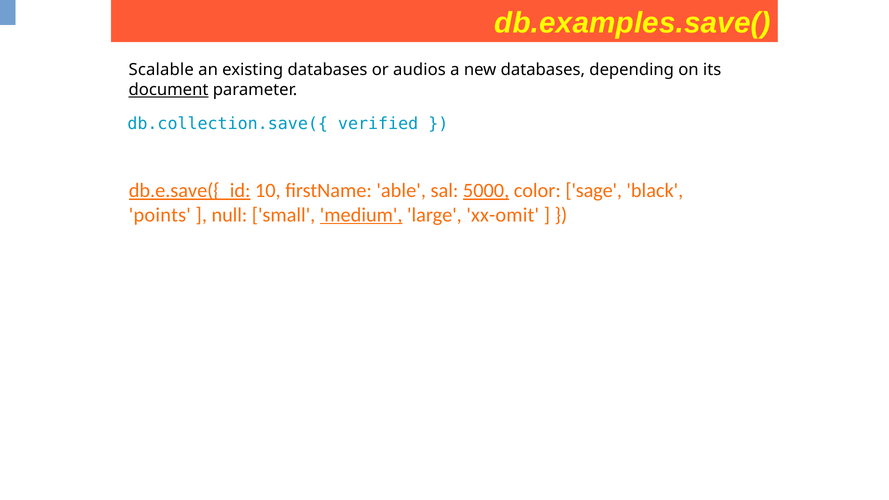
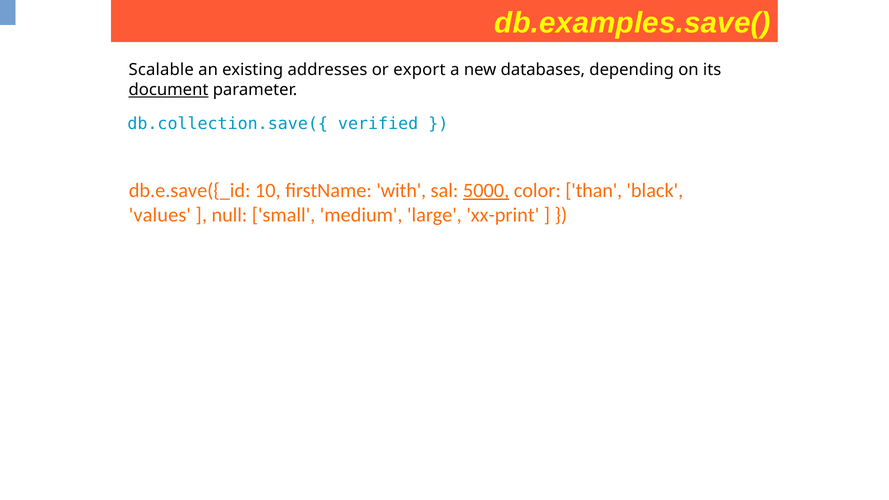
existing databases: databases -> addresses (327, 70)
audios: audios -> export (419, 70)
db.e.save({_id underline: present -> none (190, 190)
able: able -> with (401, 190)
sage: sage -> than (594, 190)
points: points -> values (160, 215)
medium underline: present -> none (361, 215)
xx-omit: xx-omit -> xx-print (503, 215)
